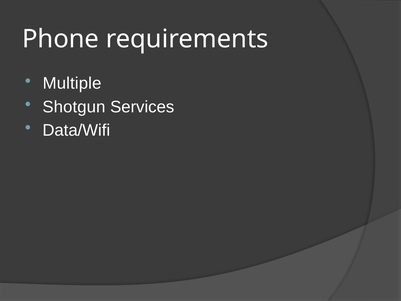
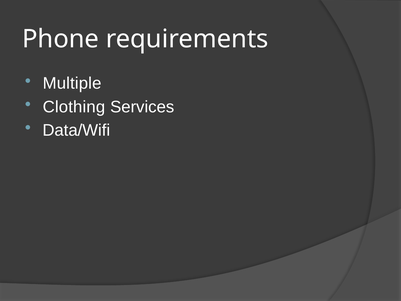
Shotgun: Shotgun -> Clothing (74, 107)
